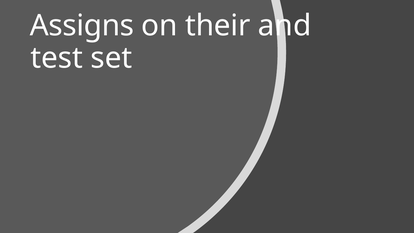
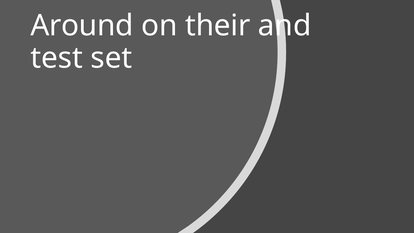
Assigns: Assigns -> Around (82, 26)
